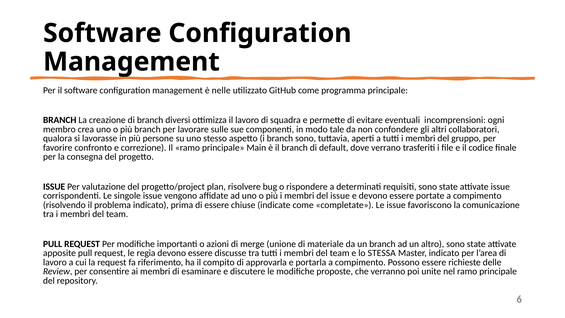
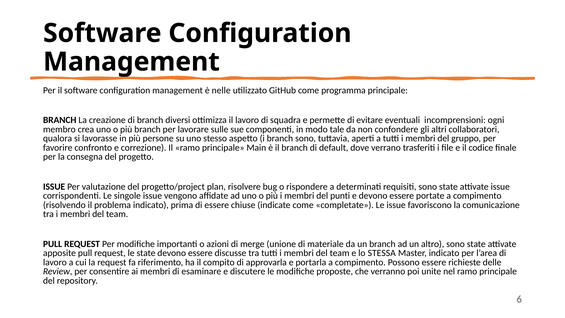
del issue: issue -> punti (340, 196)
le regia: regia -> state (146, 253)
